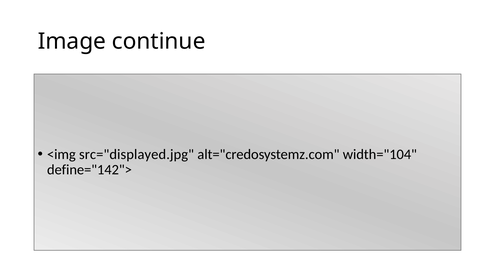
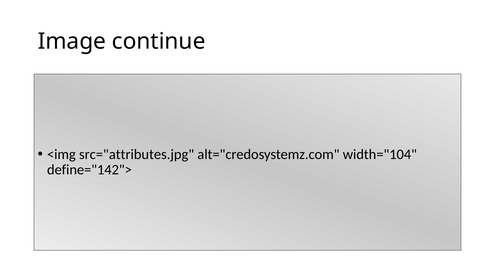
src="displayed.jpg: src="displayed.jpg -> src="attributes.jpg (137, 155)
